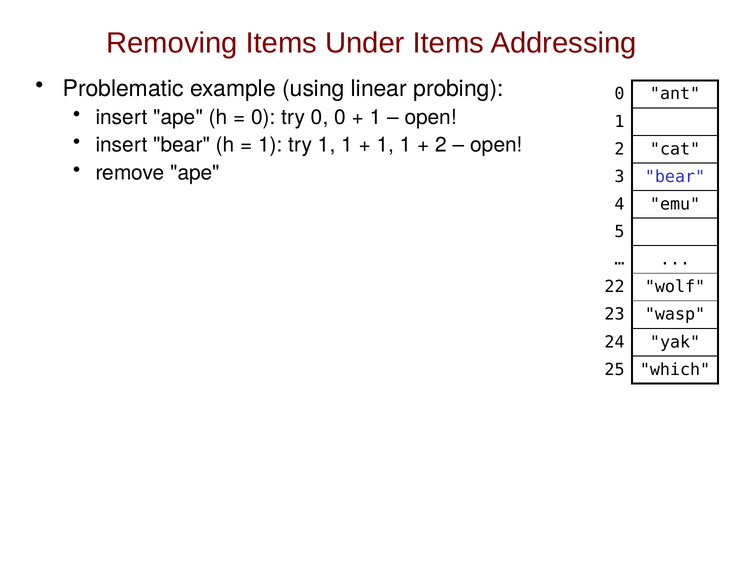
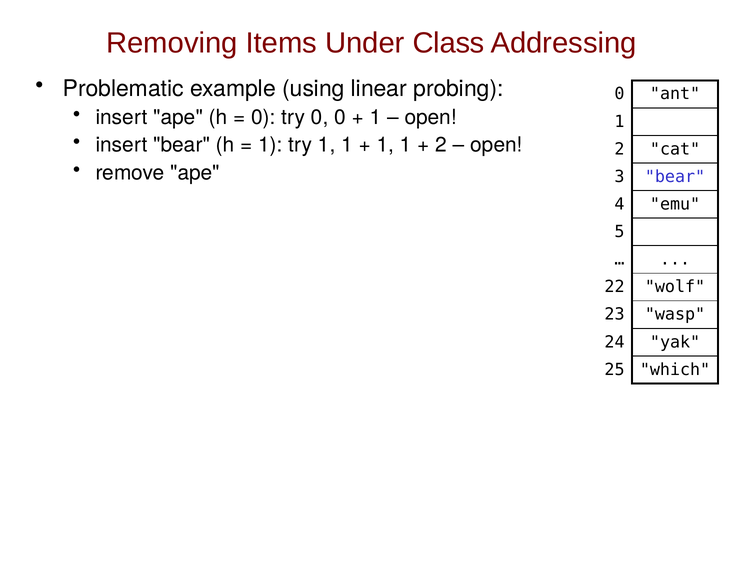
Under Items: Items -> Class (449, 43)
